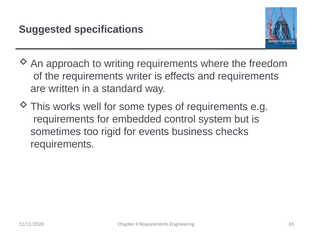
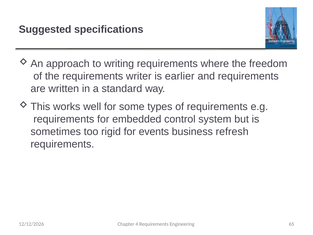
effects: effects -> earlier (180, 76)
checks: checks -> refresh (232, 132)
